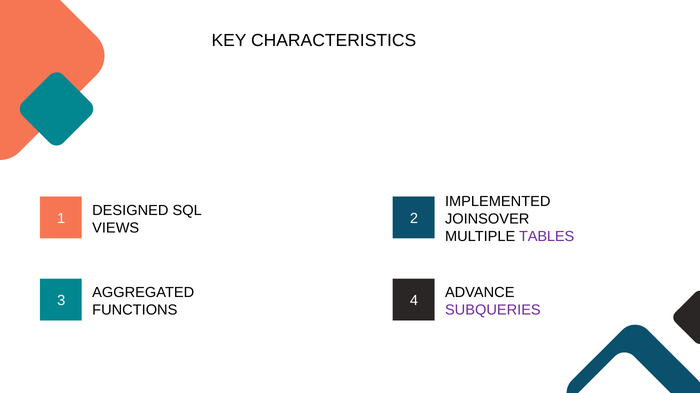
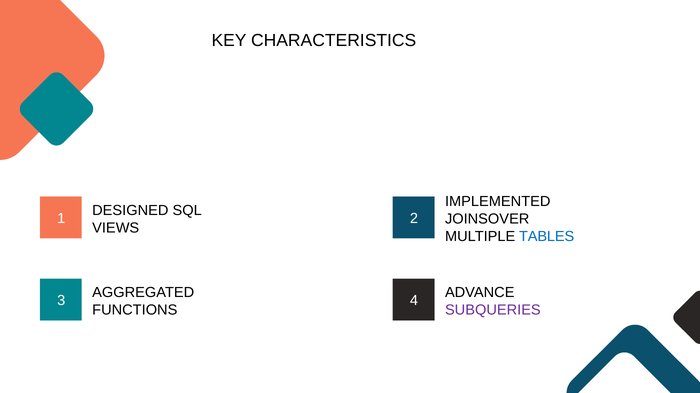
TABLES colour: purple -> blue (547, 237)
